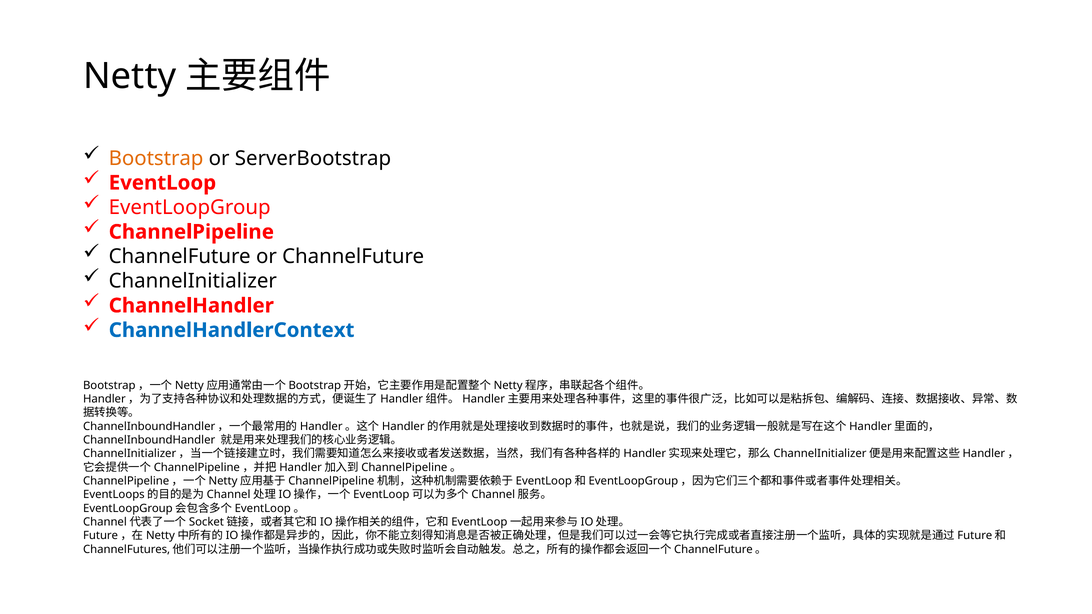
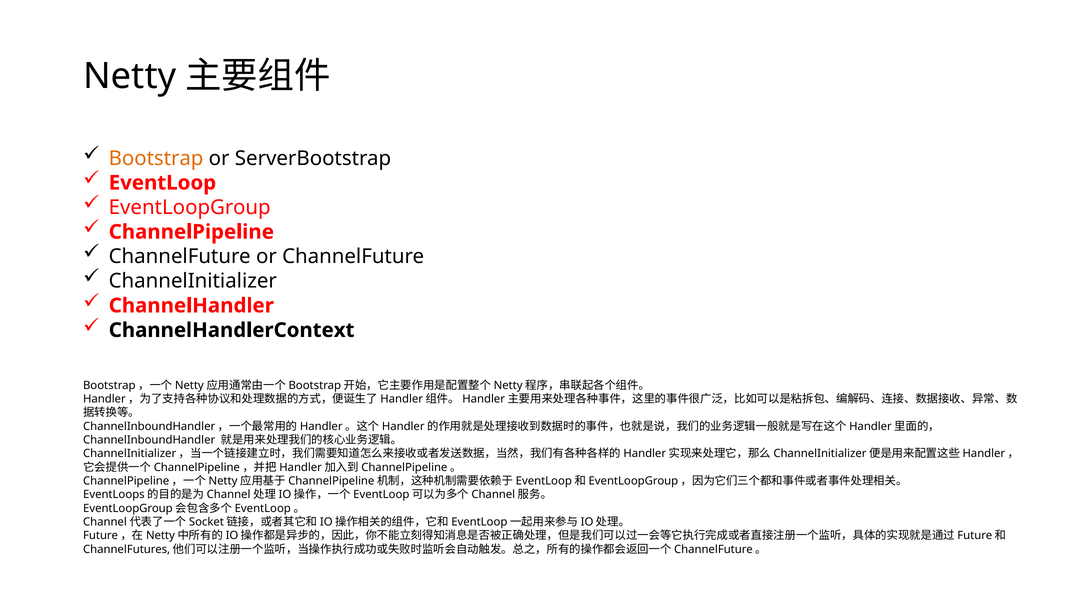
ChannelHandlerContext colour: blue -> black (232, 330)
